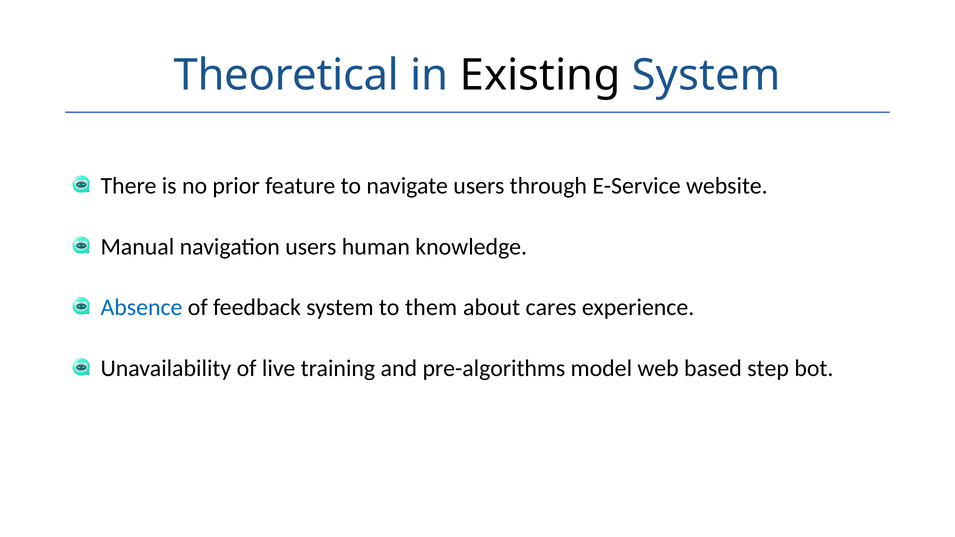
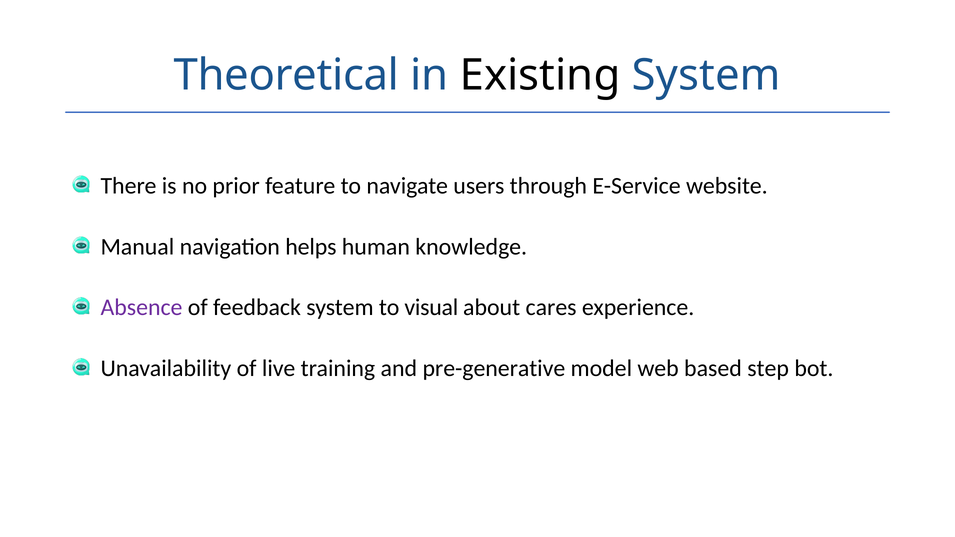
navigation users: users -> helps (311, 247)
Absence colour: blue -> purple (141, 308)
them: them -> visual (431, 308)
pre-algorithms: pre-algorithms -> pre-generative (494, 368)
